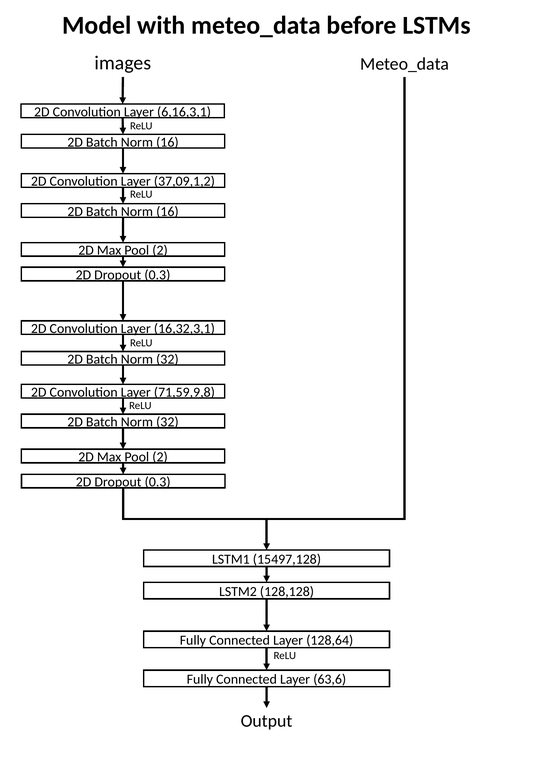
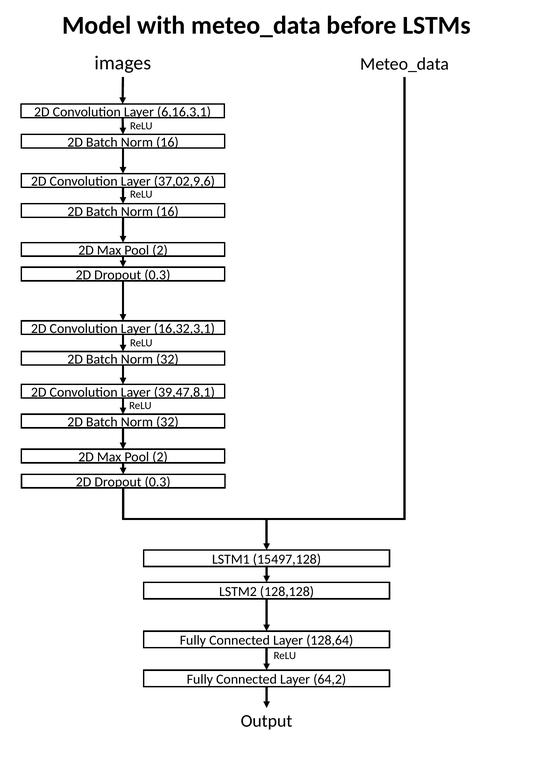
37,09,1,2: 37,09,1,2 -> 37,02,9,6 (184, 182)
71,59,9,8: 71,59,9,8 -> 39,47,8,1 (184, 392)
63,6: 63,6 -> 64,2 (330, 680)
